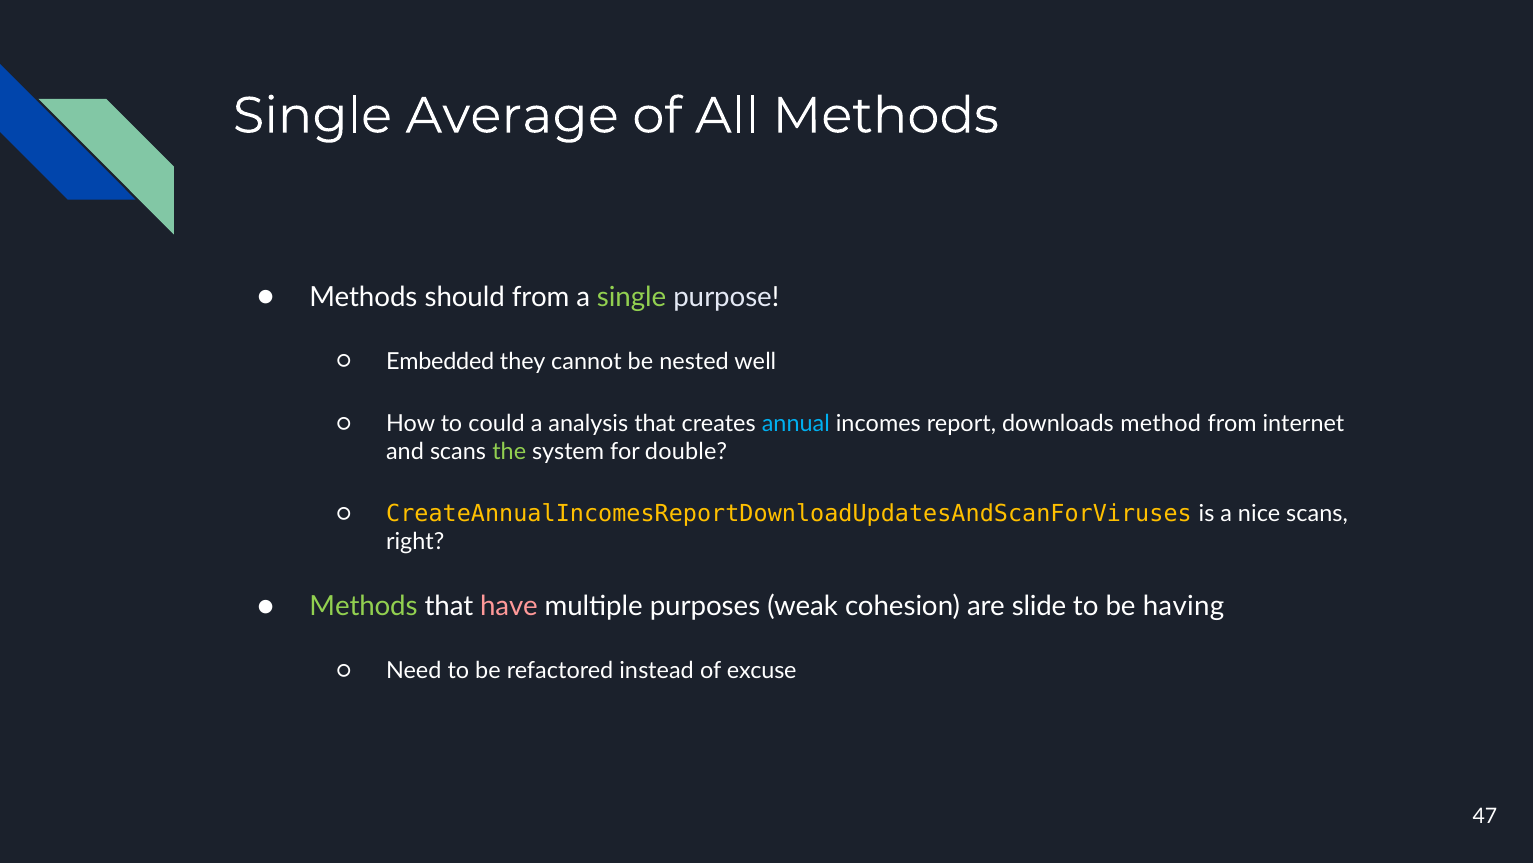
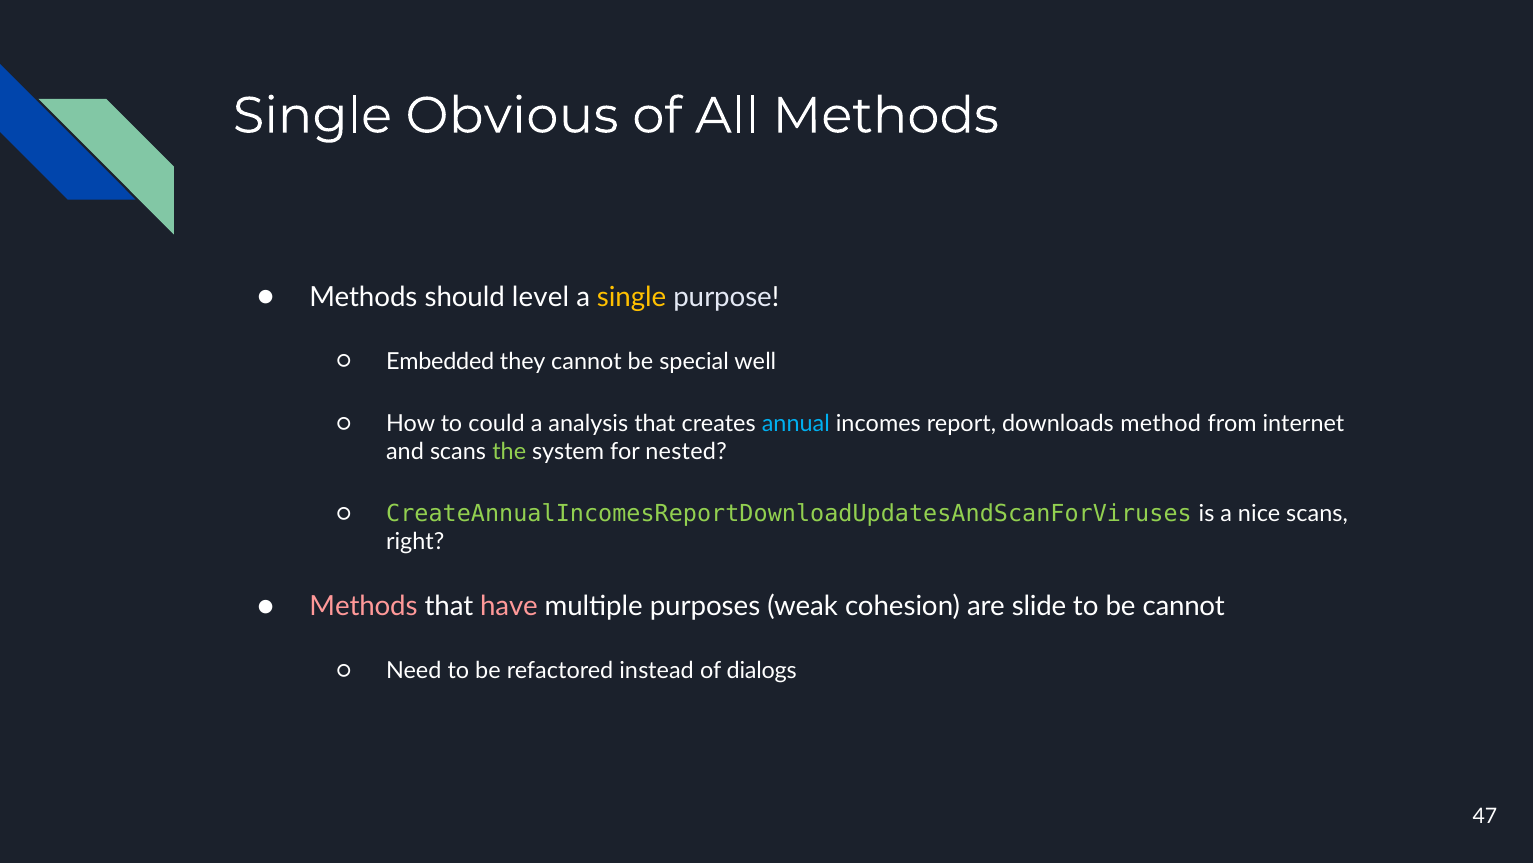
Average: Average -> Obvious (512, 116)
should from: from -> level (541, 297)
single colour: light green -> yellow (632, 297)
nested: nested -> special (694, 361)
double: double -> nested (686, 451)
CreateAnnualIncomesReportDownloadUpdatesAndScanForViruses colour: yellow -> light green (789, 514)
Methods colour: light green -> pink (364, 606)
be having: having -> cannot (1184, 606)
excuse: excuse -> dialogs (762, 670)
